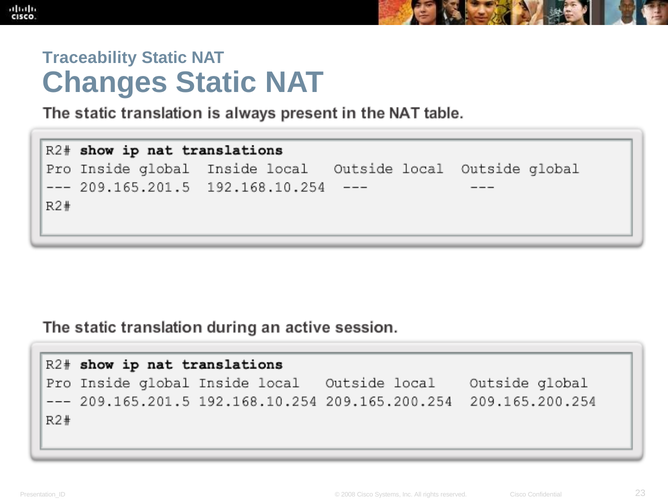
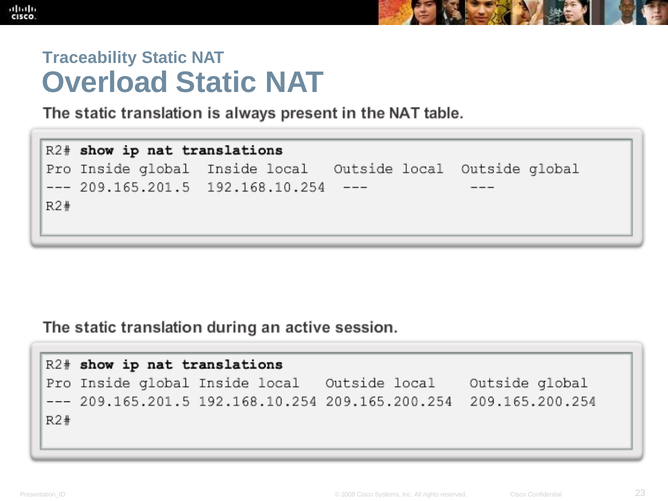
Changes: Changes -> Overload (105, 82)
